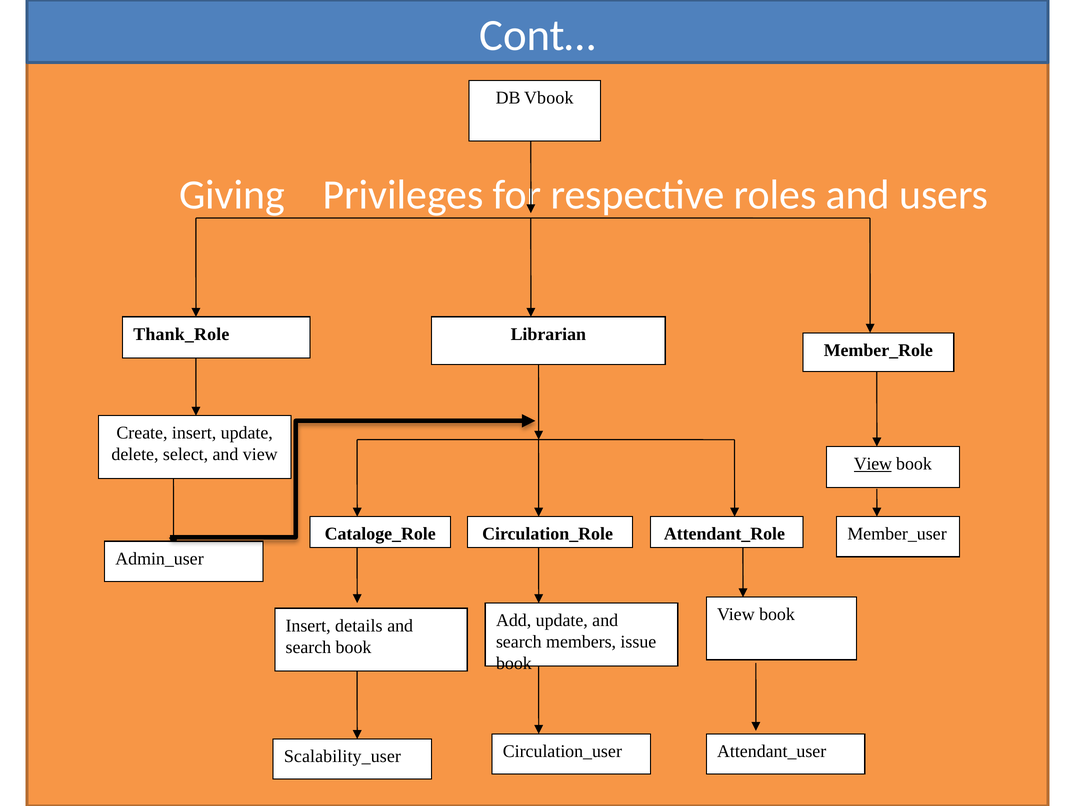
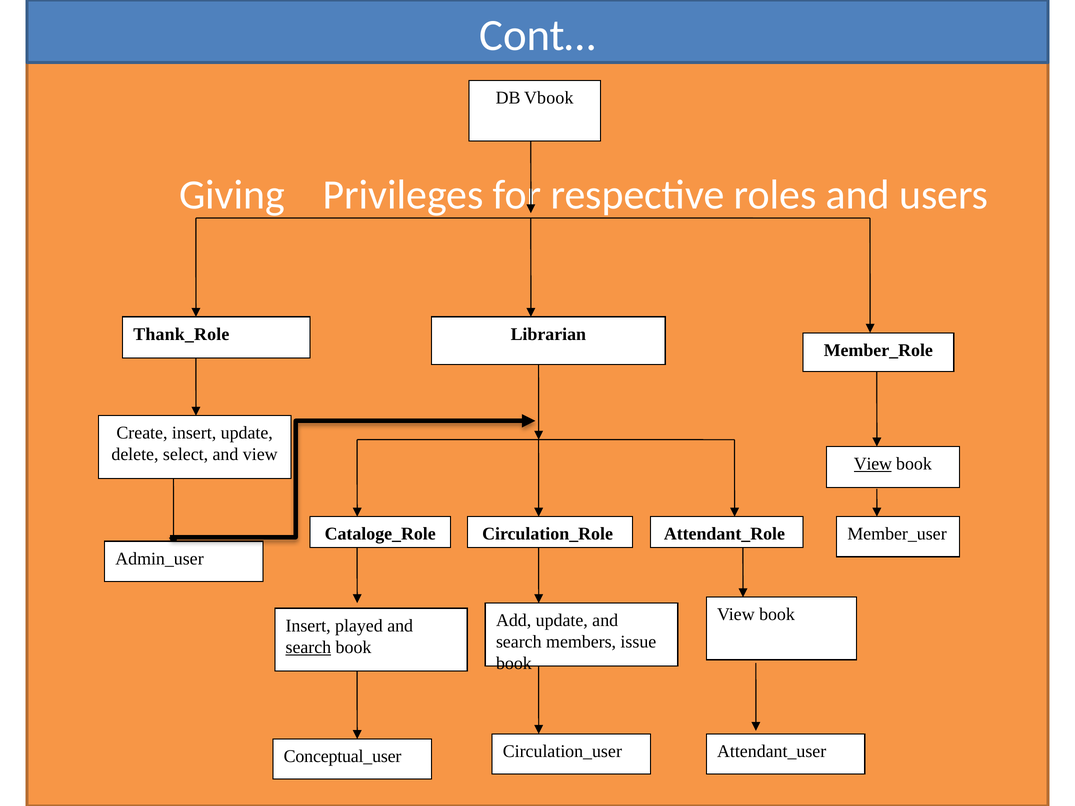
details: details -> played (359, 626)
search underline: none -> present (308, 647)
Scalability_user: Scalability_user -> Conceptual_user (343, 757)
